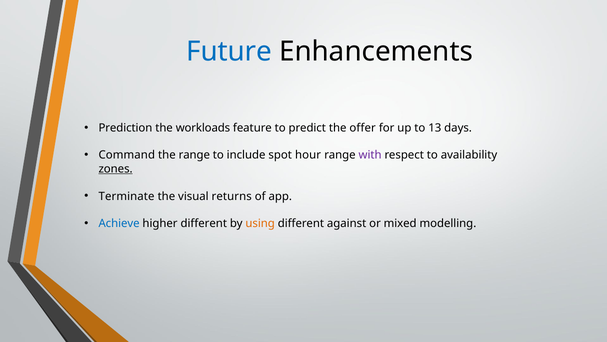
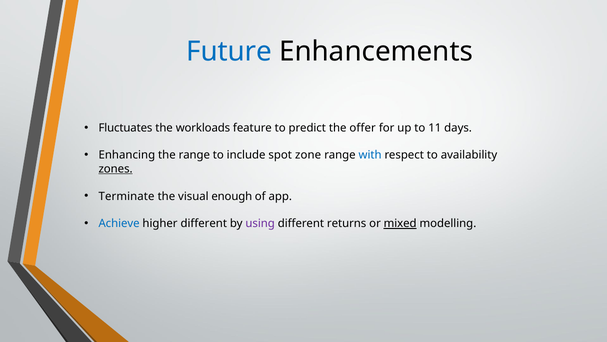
Prediction: Prediction -> Fluctuates (125, 128)
13: 13 -> 11 (435, 128)
Command: Command -> Enhancing (127, 155)
hour: hour -> zone (308, 155)
with colour: purple -> blue (370, 155)
returns: returns -> enough (232, 196)
using colour: orange -> purple (260, 223)
against: against -> returns (347, 223)
mixed underline: none -> present (400, 223)
